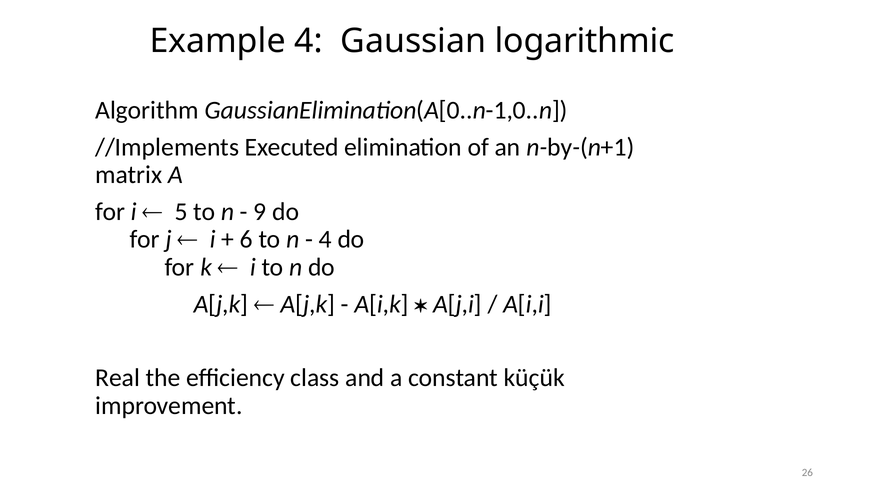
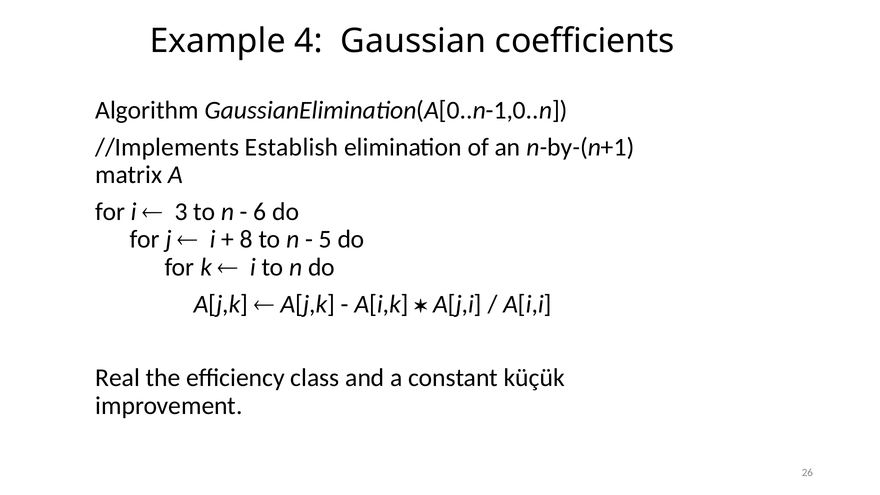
logarithmic: logarithmic -> coefficients (585, 41)
Executed: Executed -> Establish (292, 147)
5: 5 -> 3 (181, 212)
9: 9 -> 6 (260, 212)
6: 6 -> 8 (246, 239)
4: 4 -> 5 (325, 239)
